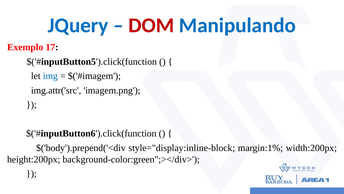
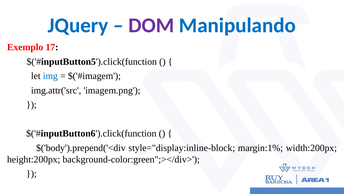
DOM colour: red -> purple (151, 25)
